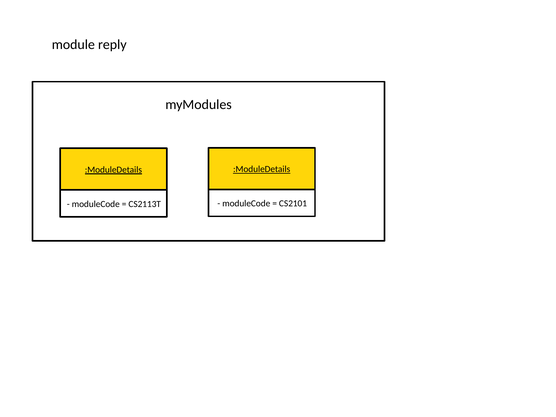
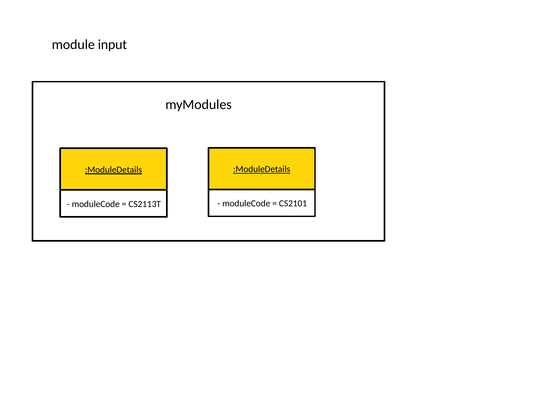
reply: reply -> input (112, 44)
